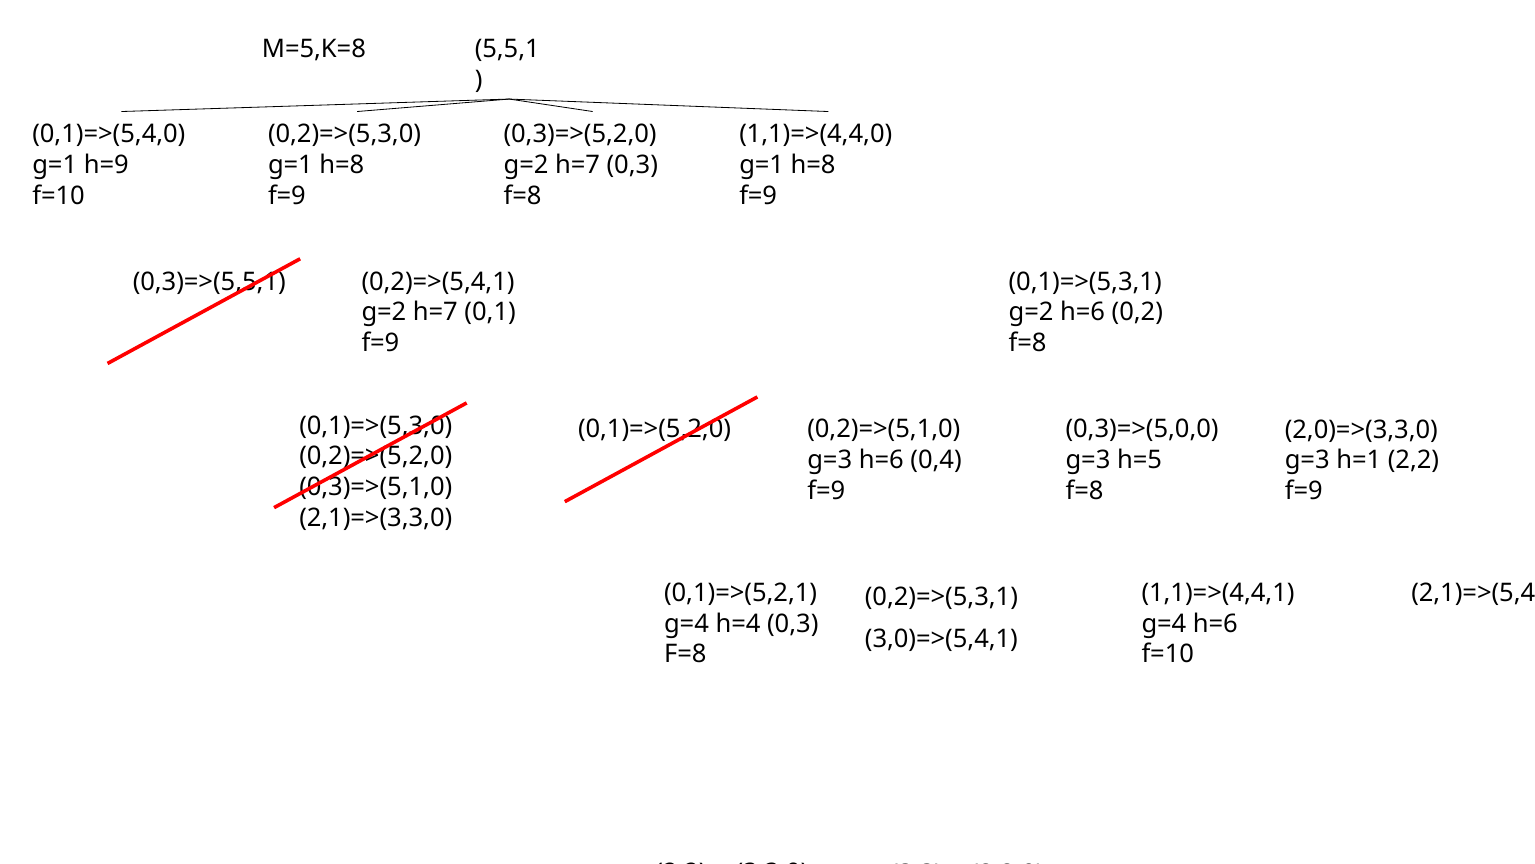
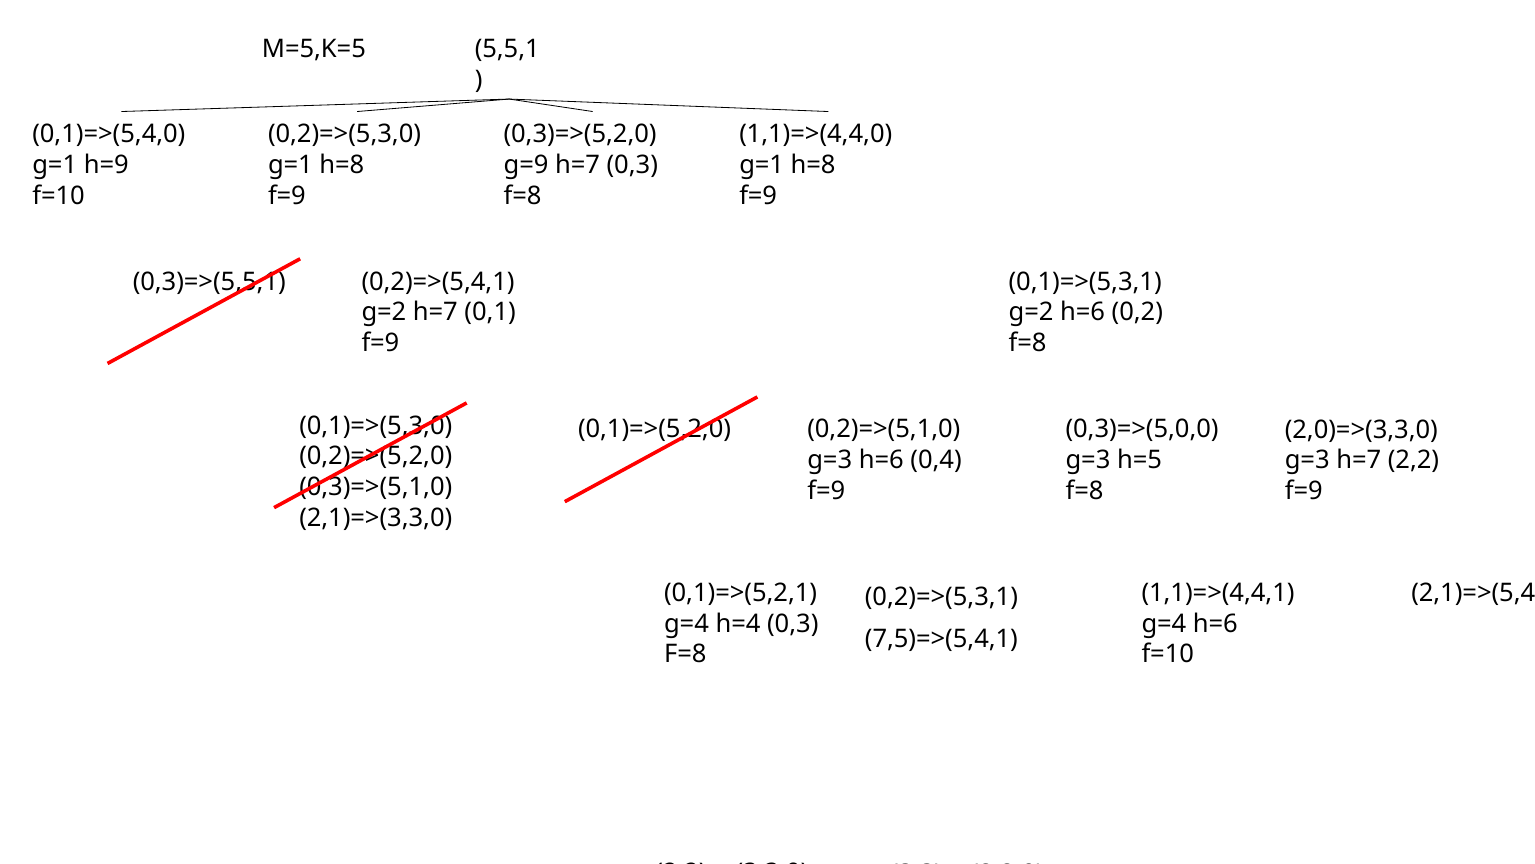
M=5,K=8: M=5,K=8 -> M=5,K=5 (314, 49)
g=2: g=2 -> g=9 (526, 165)
g=3 h=1: h=1 -> h=7 (1359, 460)
3,0)=>(5,4,1: 3,0)=>(5,4,1 -> 7,5)=>(5,4,1 (941, 639)
